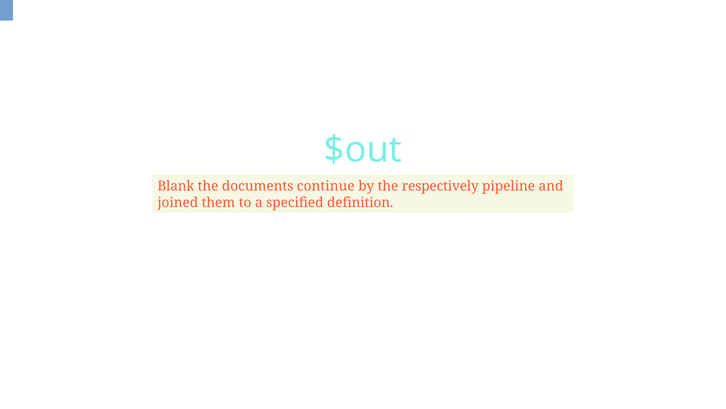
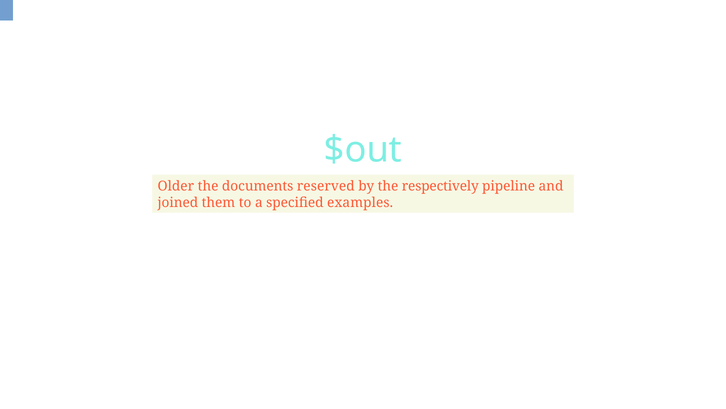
Blank: Blank -> Older (176, 186)
continue: continue -> reserved (326, 186)
definition: definition -> examples (360, 203)
